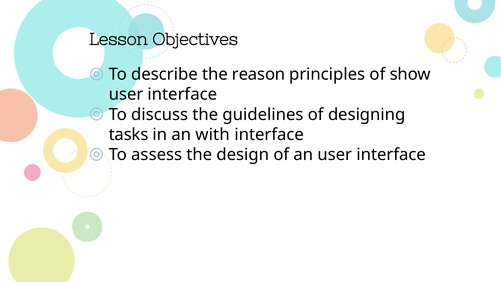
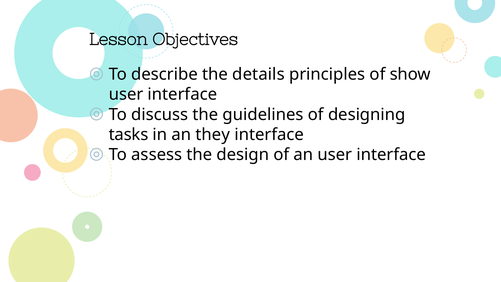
reason: reason -> details (259, 74)
with: with -> they (213, 134)
